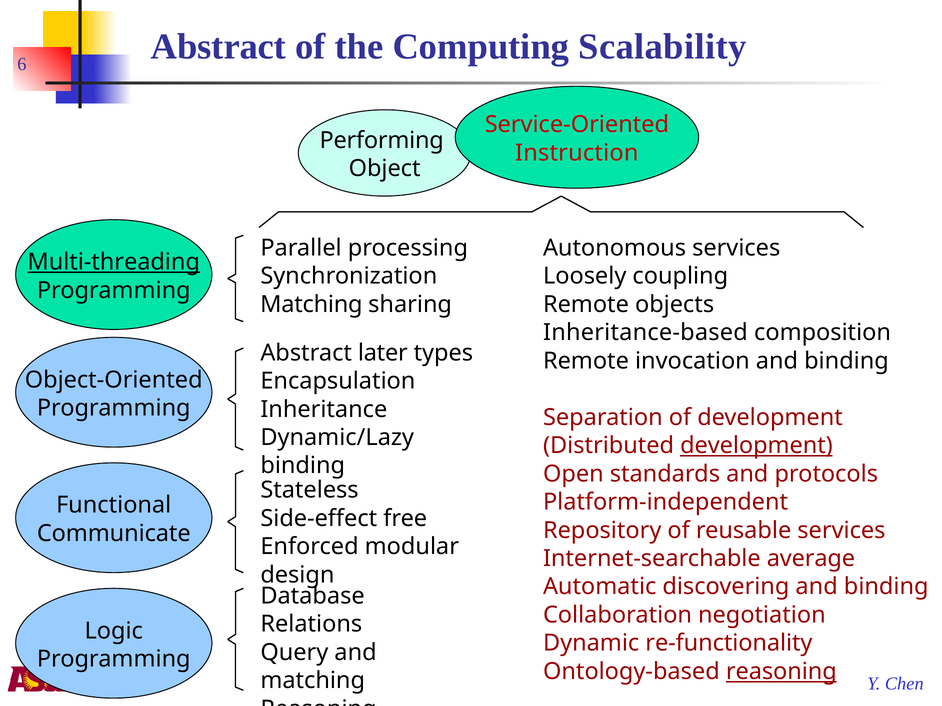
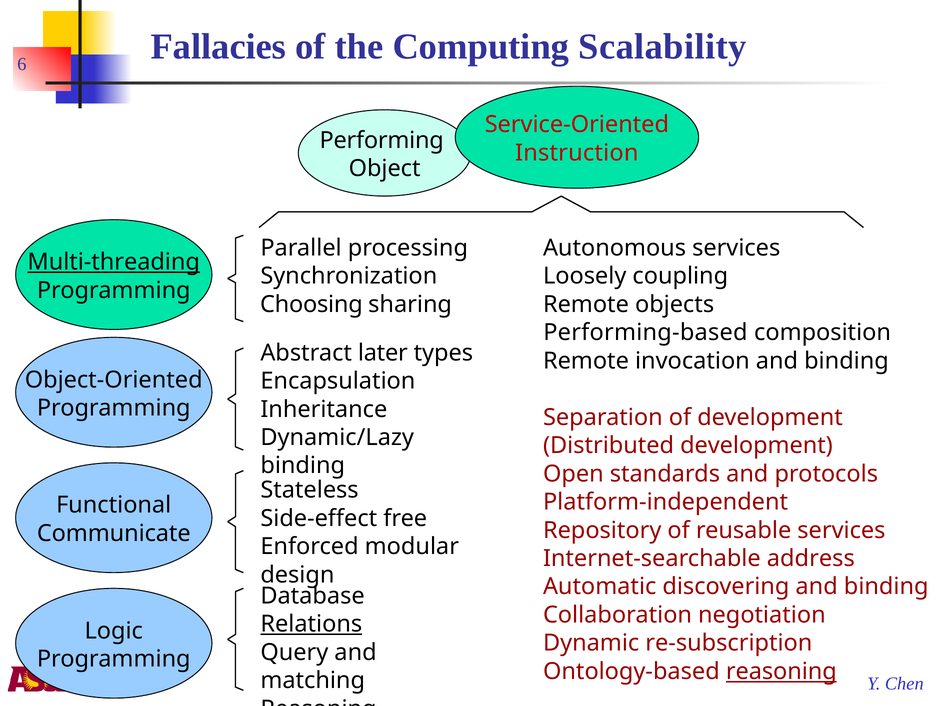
6 Abstract: Abstract -> Fallacies (218, 46)
Matching: Matching -> Choosing (311, 305)
Inheritance-based: Inheritance-based -> Performing-based (645, 333)
development underline: present -> none (756, 446)
average: average -> address (811, 559)
Relations underline: none -> present (311, 625)
re-functionality: re-functionality -> re-subscription (729, 644)
